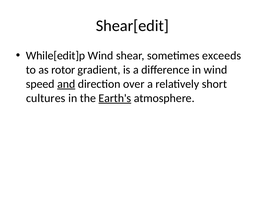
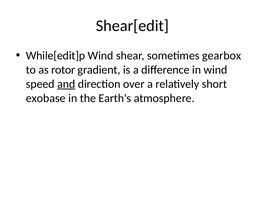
exceeds: exceeds -> gearbox (222, 56)
cultures: cultures -> exobase (46, 98)
Earth's underline: present -> none (115, 98)
